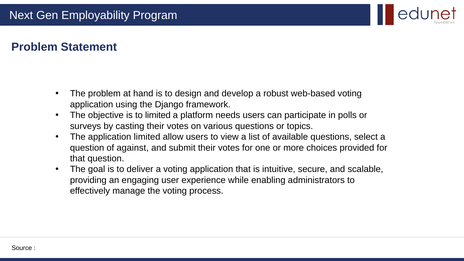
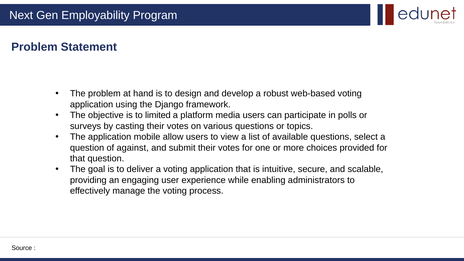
needs: needs -> media (228, 115)
application limited: limited -> mobile (147, 137)
